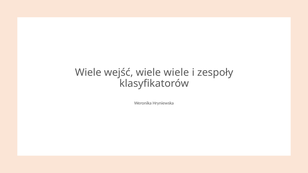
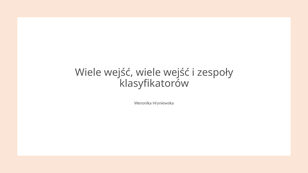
wejść wiele wiele: wiele -> wejść (176, 73)
